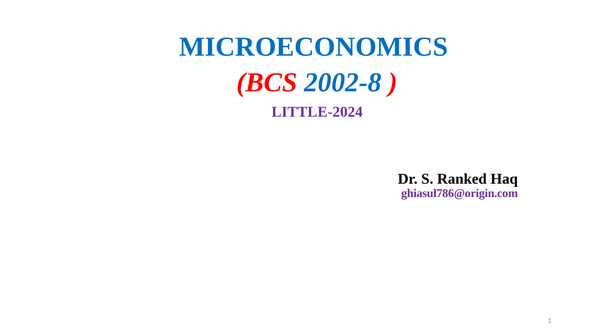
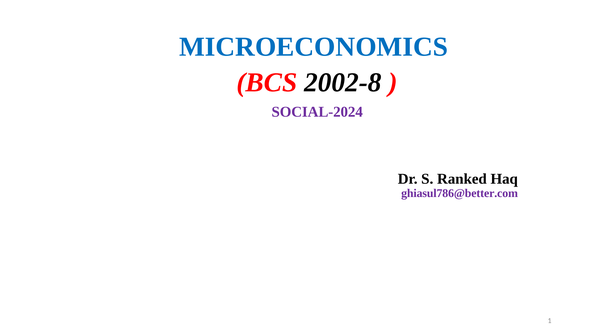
2002-8 colour: blue -> black (343, 83)
LITTLE-2024: LITTLE-2024 -> SOCIAL-2024 (317, 112)
ghiasul786@origin.com: ghiasul786@origin.com -> ghiasul786@better.com (460, 193)
